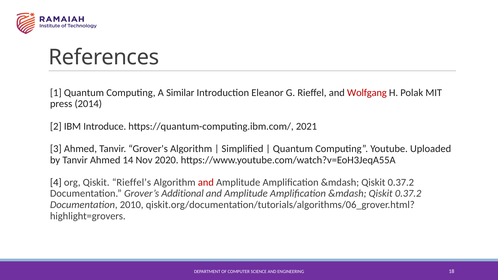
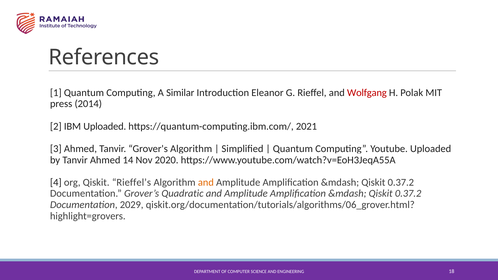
IBM Introduce: Introduce -> Uploaded (105, 126)
and colour: red -> orange (206, 182)
Additional: Additional -> Quadratic (182, 194)
2010: 2010 -> 2029 (132, 205)
